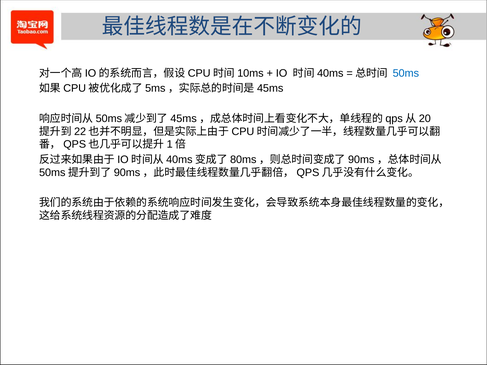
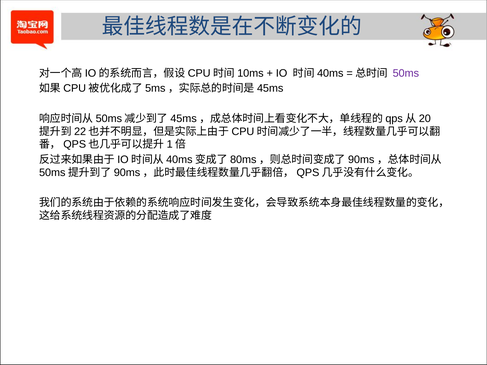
50ms colour: blue -> purple (406, 73)
